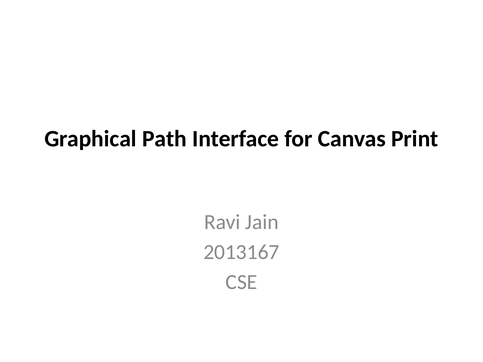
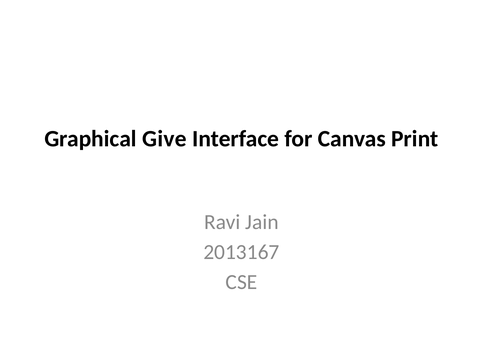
Path: Path -> Give (164, 139)
